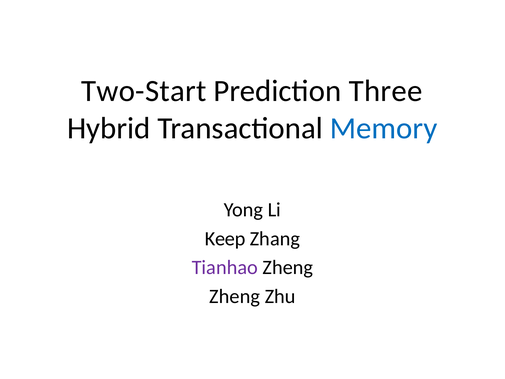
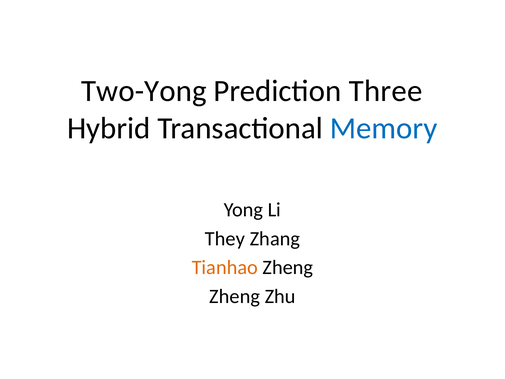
Two-Start: Two-Start -> Two-Yong (144, 91)
Keep: Keep -> They (225, 239)
Tianhao colour: purple -> orange (225, 267)
